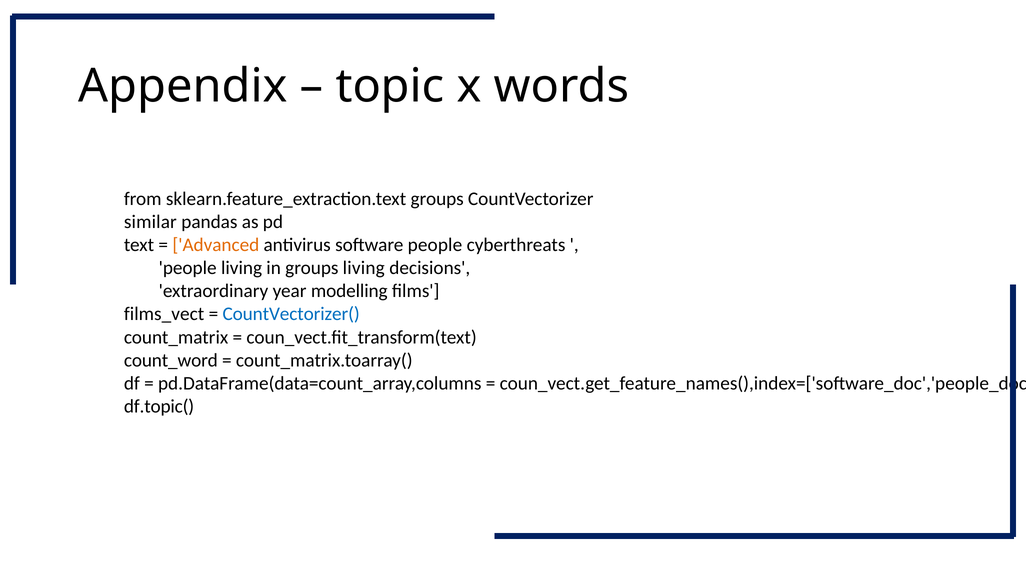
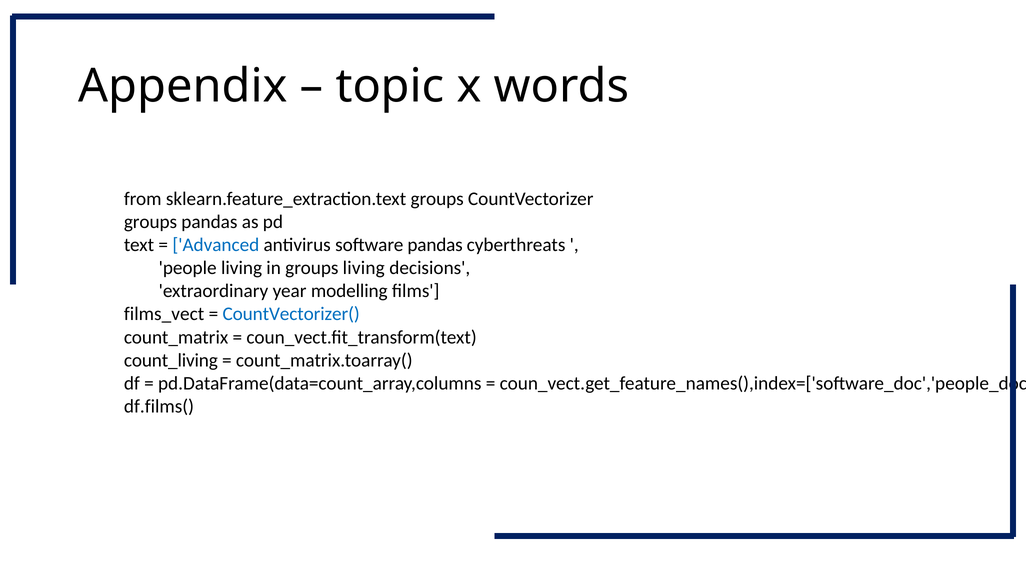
similar: similar -> groups (150, 222)
Advanced colour: orange -> blue (216, 245)
software people: people -> pandas (435, 245)
count_word: count_word -> count_living (171, 360)
df.topic(: df.topic( -> df.films( (159, 407)
